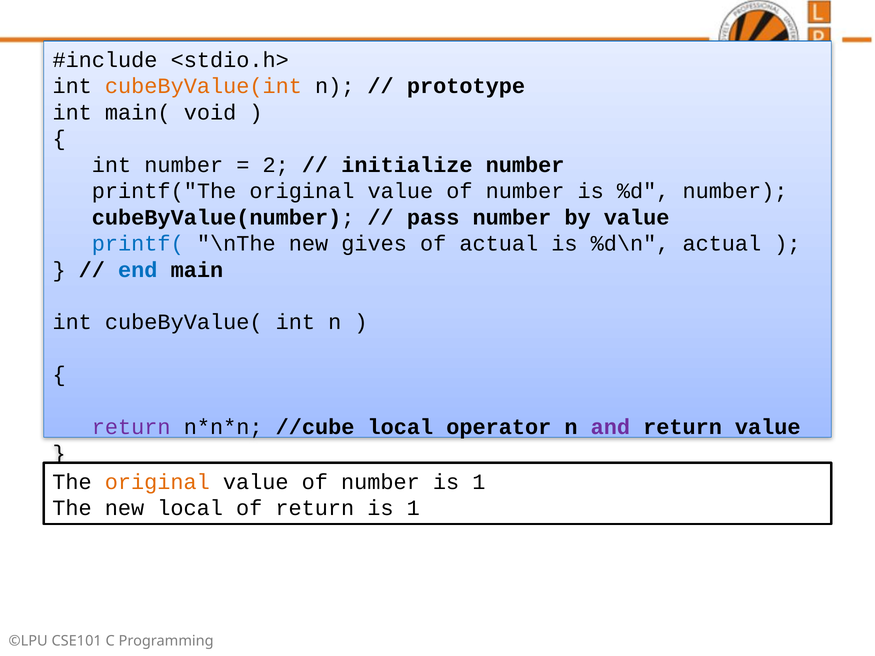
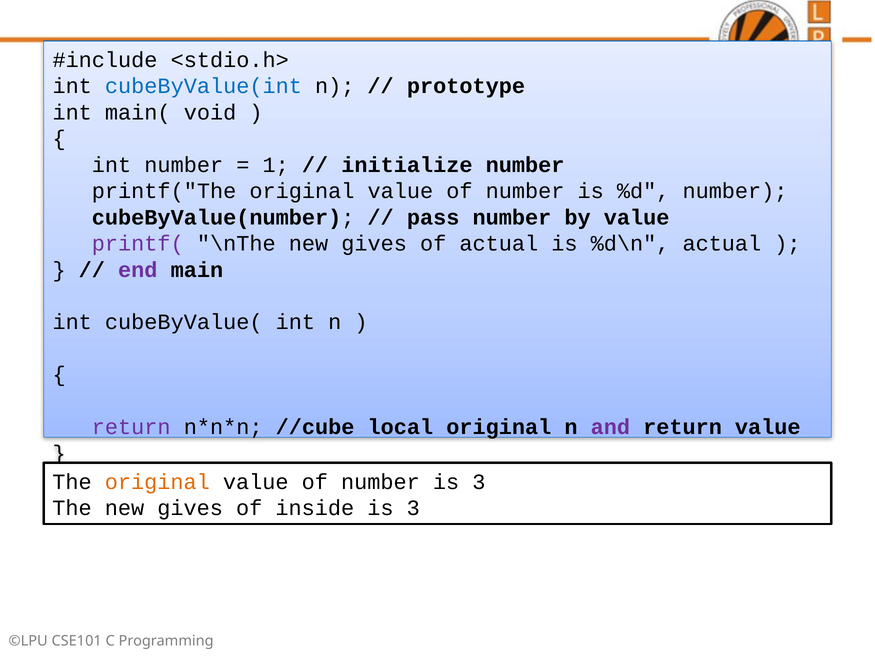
cubeByValue(int colour: orange -> blue (203, 86)
2: 2 -> 1 (276, 165)
printf( colour: blue -> purple (138, 244)
end colour: blue -> purple (138, 270)
local operator: operator -> original (499, 427)
number is 1: 1 -> 3 (479, 482)
The new local: local -> gives (190, 508)
of return: return -> inside (315, 508)
1: 1 -> 3 (413, 508)
